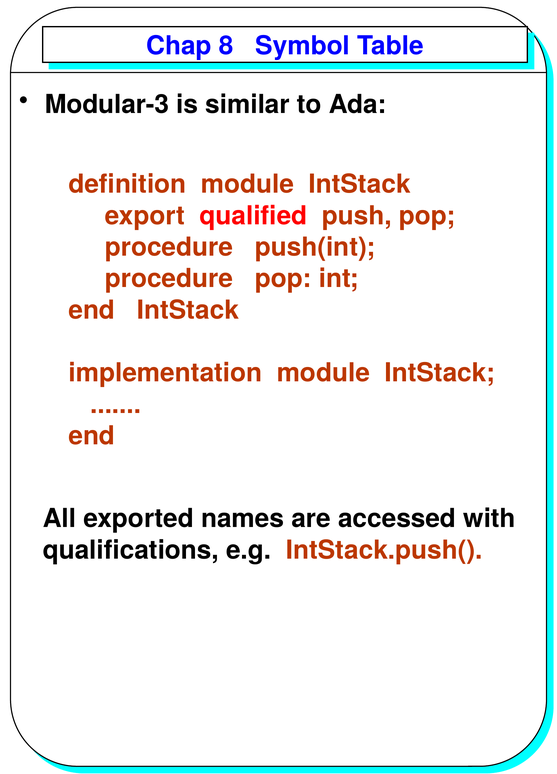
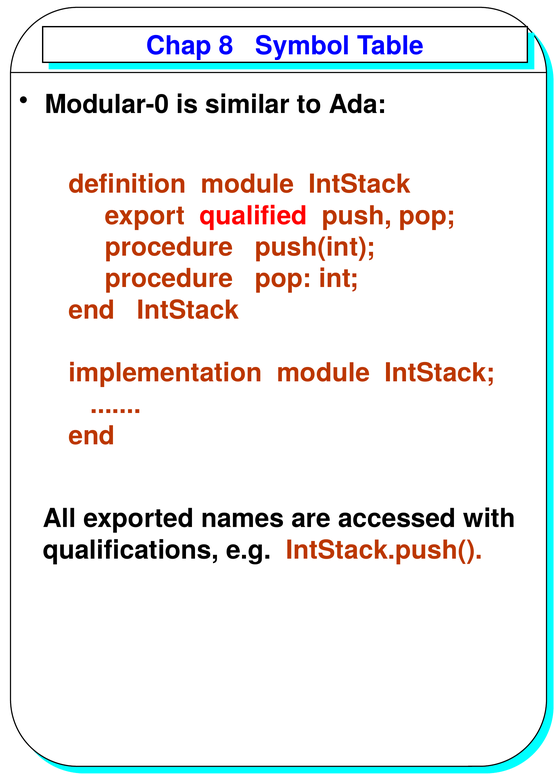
Modular-3: Modular-3 -> Modular-0 (107, 104)
